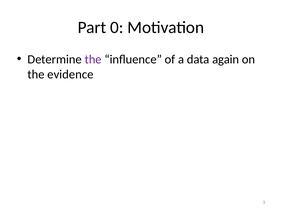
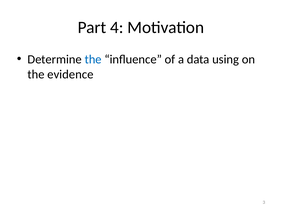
0: 0 -> 4 (117, 27)
the colour: purple -> blue (93, 59)
again: again -> using (226, 59)
